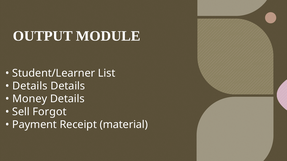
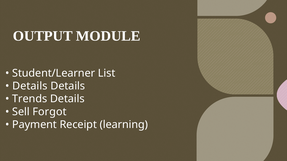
Money: Money -> Trends (30, 99)
material: material -> learning (124, 125)
